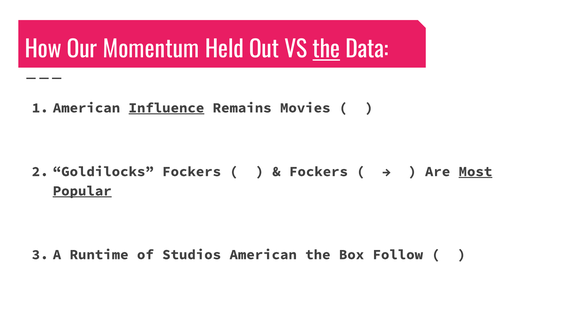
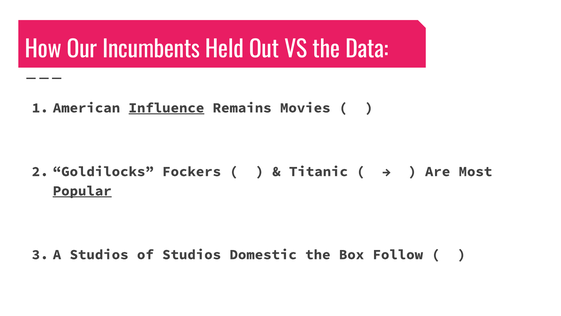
Momentum: Momentum -> Incumbents (151, 50)
the underline: present -> none (326, 50)
Fockers: Fockers -> Titanic (319, 171)
Most underline: present -> none (475, 171)
A Runtime: Runtime -> Studios (99, 254)
Studios American: American -> Domestic (263, 254)
